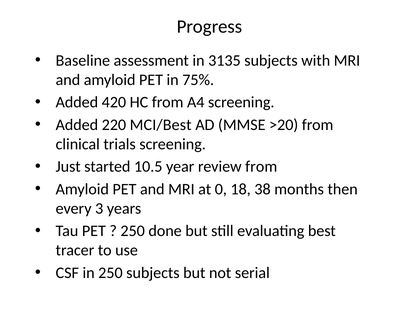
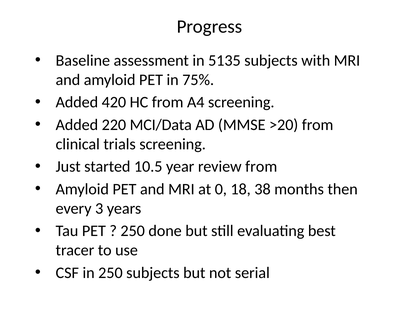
3135: 3135 -> 5135 (224, 60)
MCI/Best: MCI/Best -> MCI/Data (161, 125)
